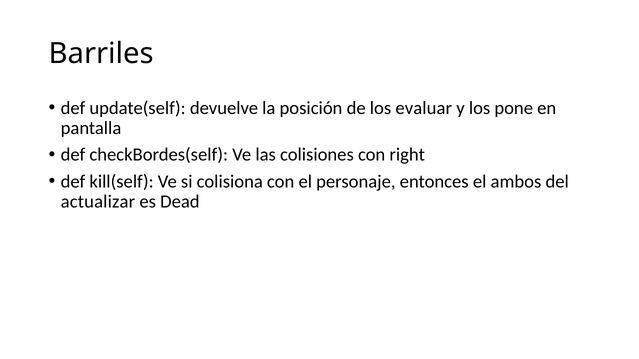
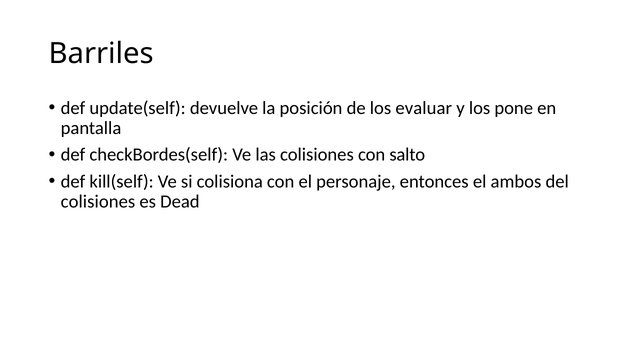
right: right -> salto (407, 155)
actualizar: actualizar -> colisiones (98, 202)
